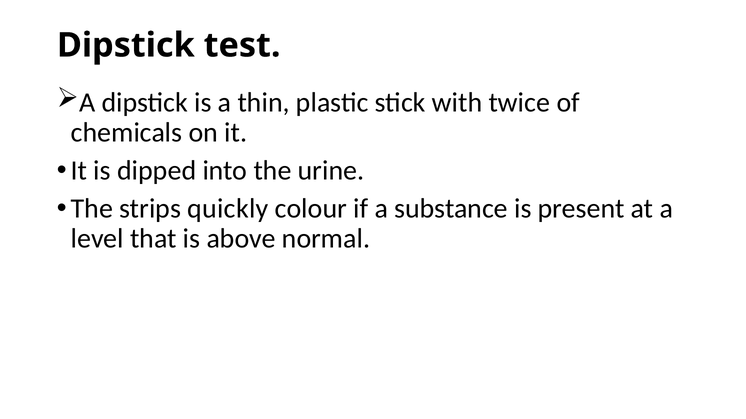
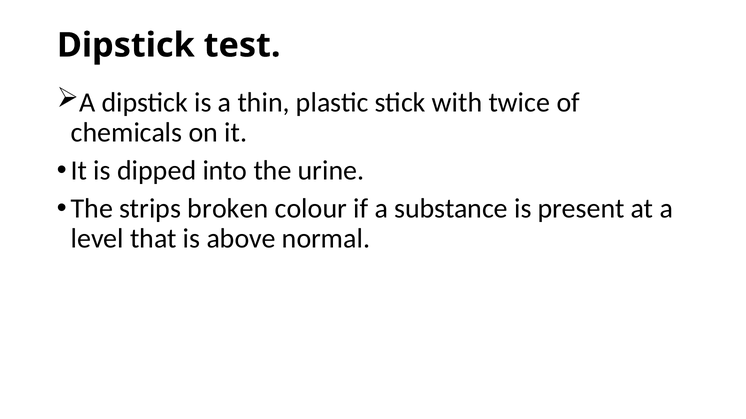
quickly: quickly -> broken (228, 209)
